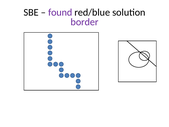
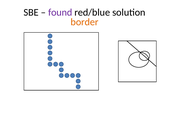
border colour: purple -> orange (85, 22)
